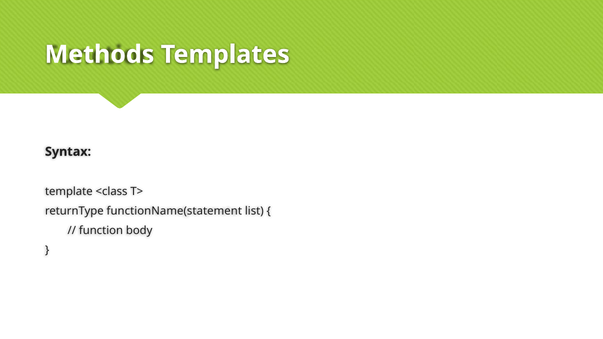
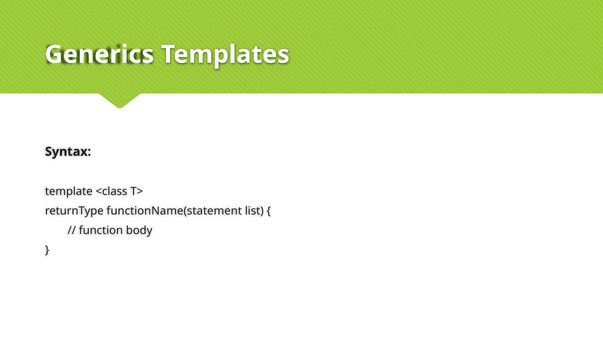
Methods: Methods -> Generics (99, 55)
